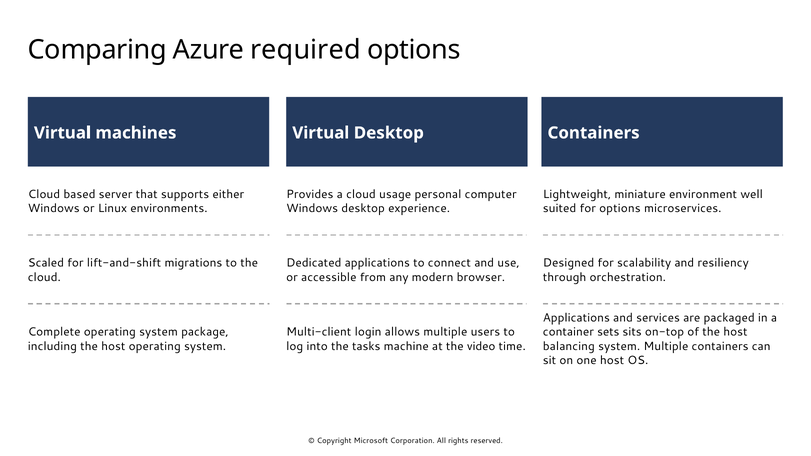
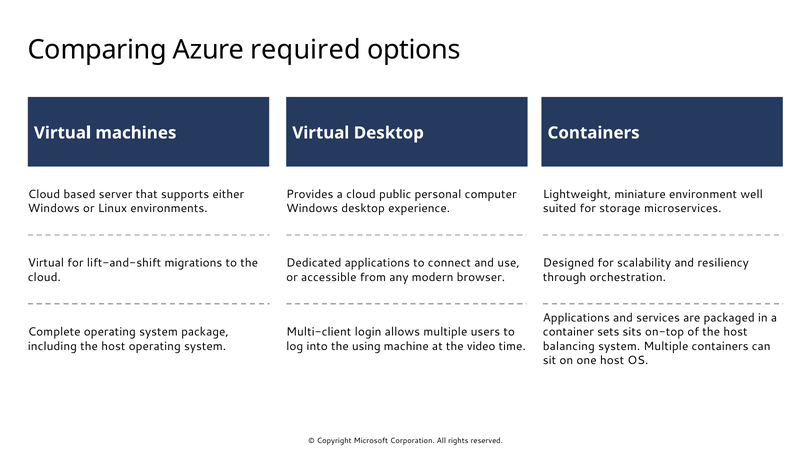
usage: usage -> public (395, 194)
for options: options -> storage (620, 208)
Scaled: Scaled -> Virtual (46, 263)
tasks: tasks -> using (366, 346)
